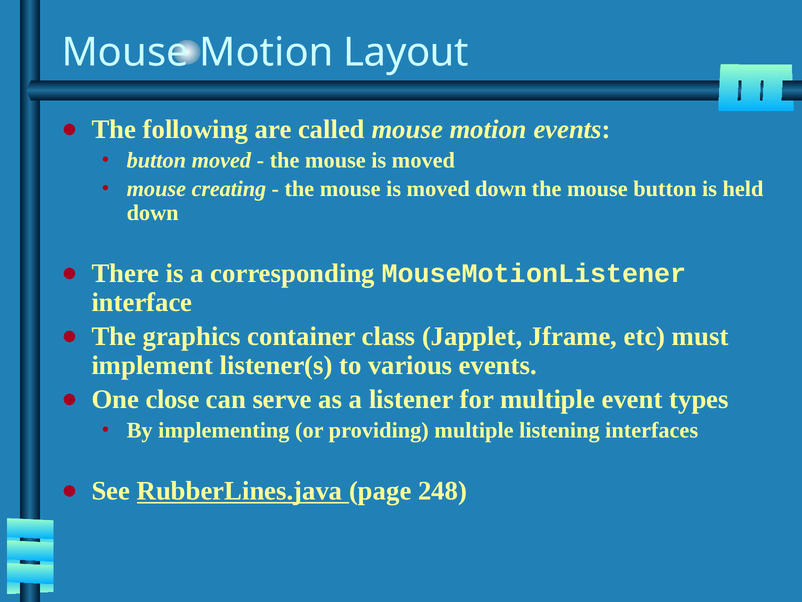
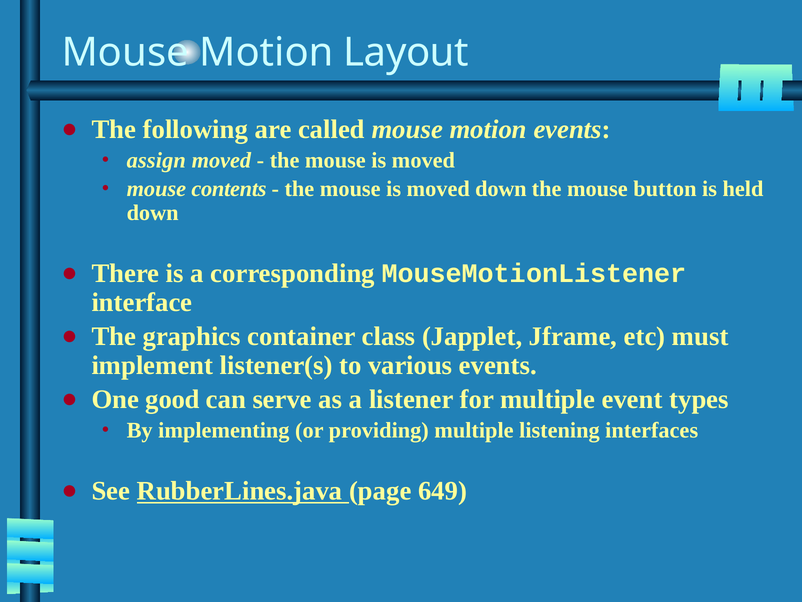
button: button -> assign (156, 160)
creating: creating -> contents (229, 189)
close: close -> good (173, 399)
248: 248 -> 649 (443, 491)
